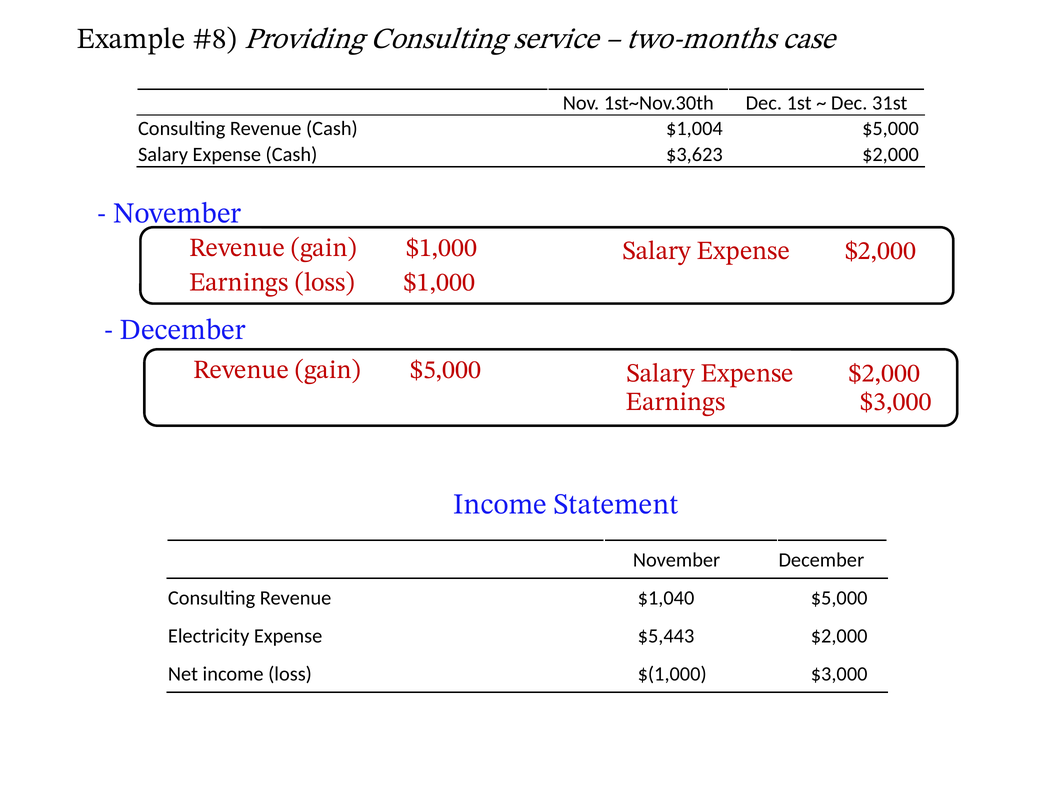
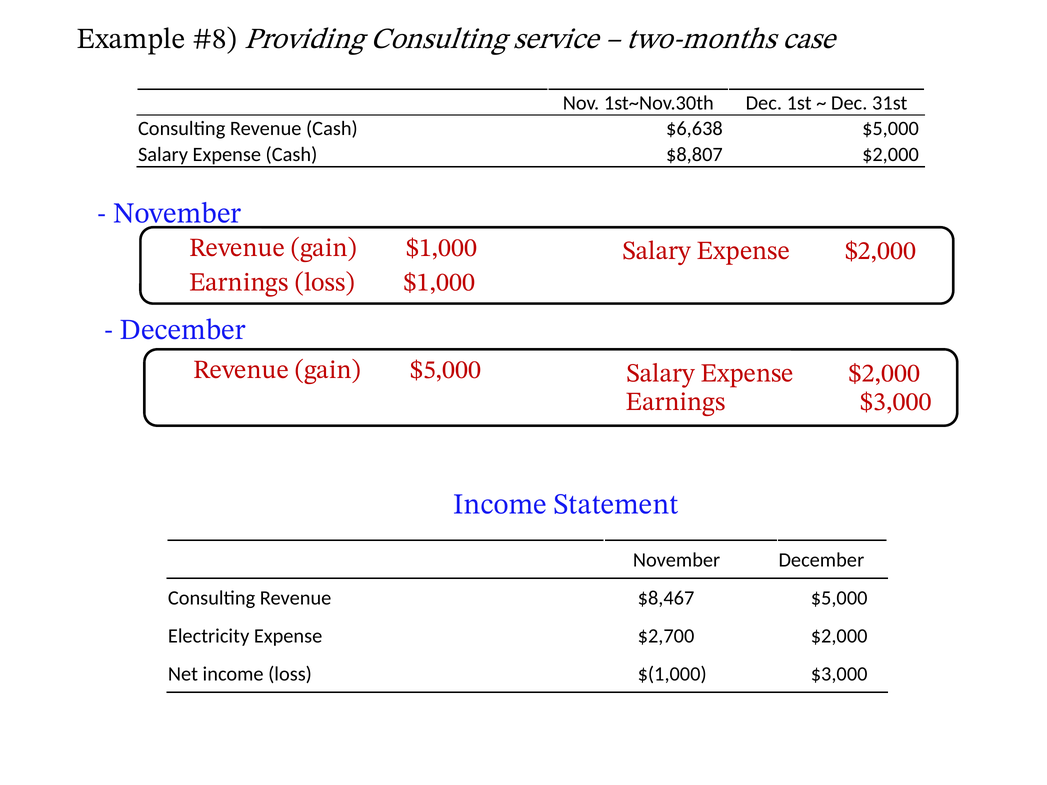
$1,004: $1,004 -> $6,638 (694, 129)
$3,623: $3,623 -> $8,807 (694, 155)
$1,040: $1,040 -> $8,467 (666, 598)
$5,443: $5,443 -> $2,700 (666, 636)
